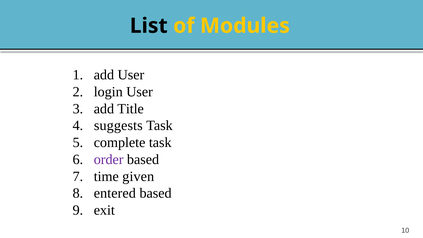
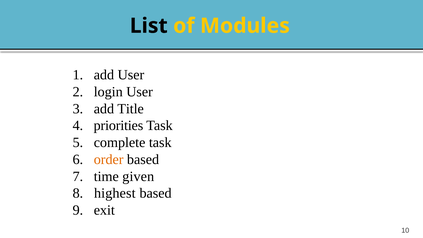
suggests: suggests -> priorities (118, 126)
order colour: purple -> orange (109, 159)
entered: entered -> highest (115, 193)
